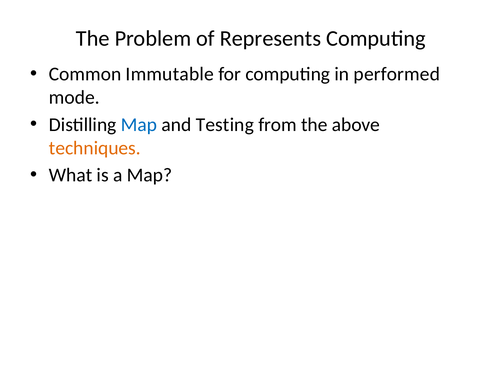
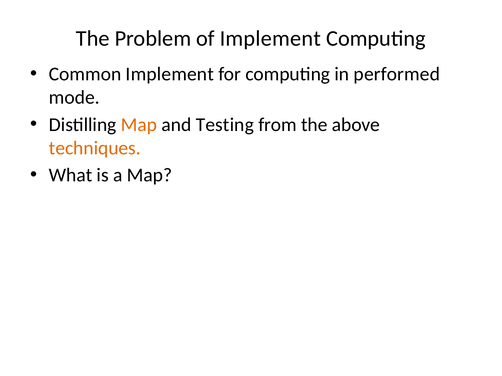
of Represents: Represents -> Implement (270, 38)
Common Immutable: Immutable -> Implement (170, 74)
Map colour: blue -> orange (139, 125)
